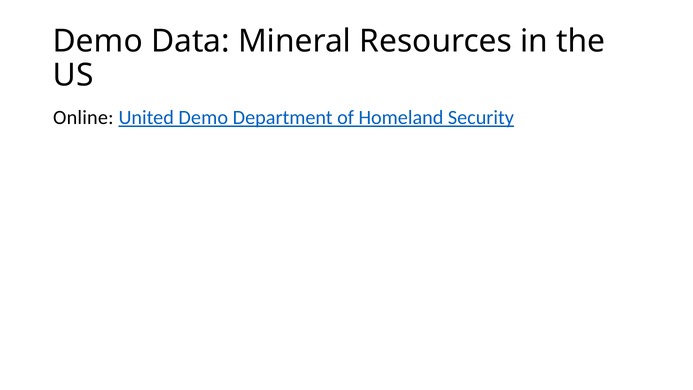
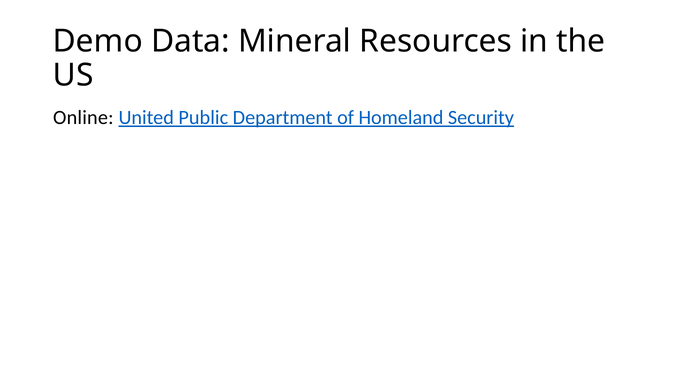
United Demo: Demo -> Public (203, 117)
